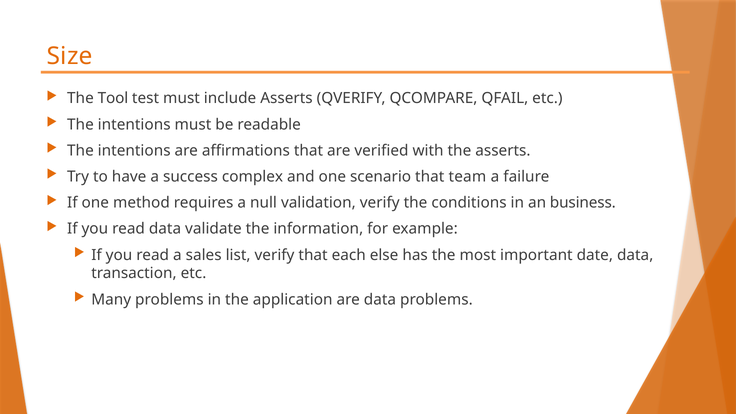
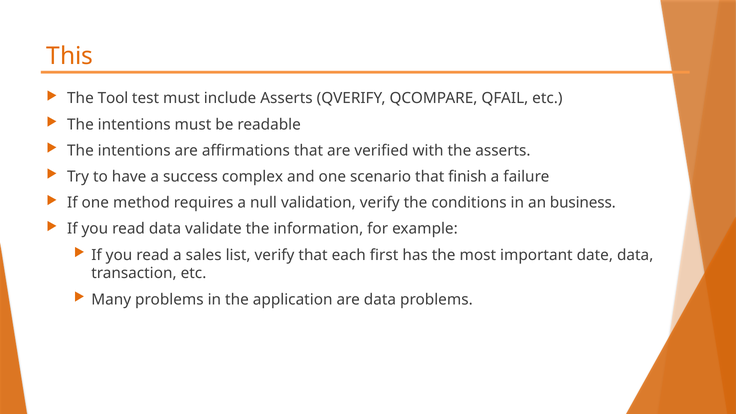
Size: Size -> This (70, 56)
team: team -> finish (468, 177)
else: else -> first (384, 255)
